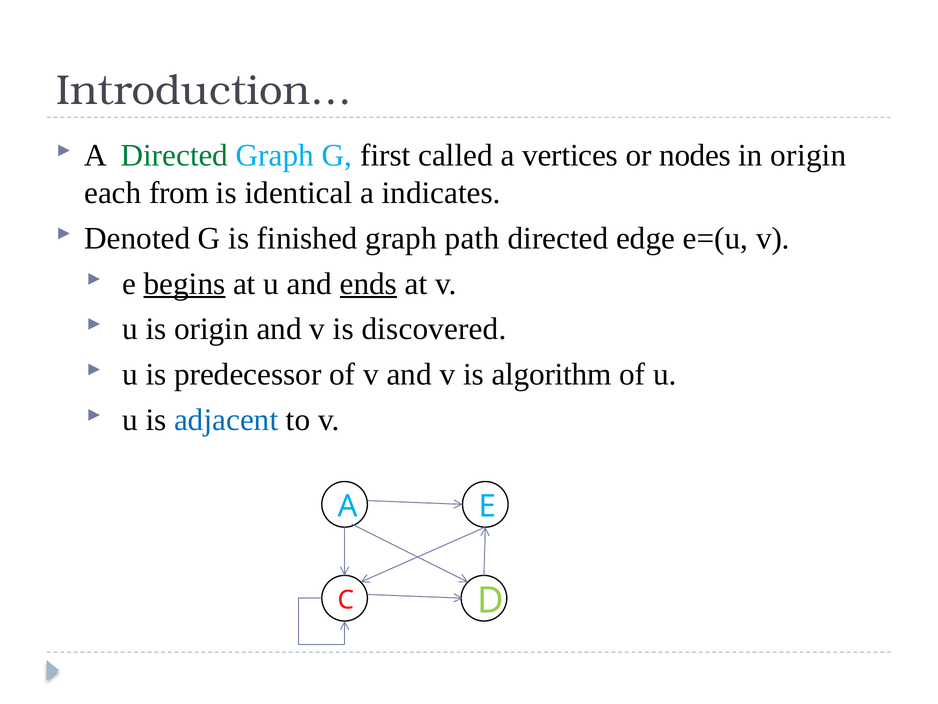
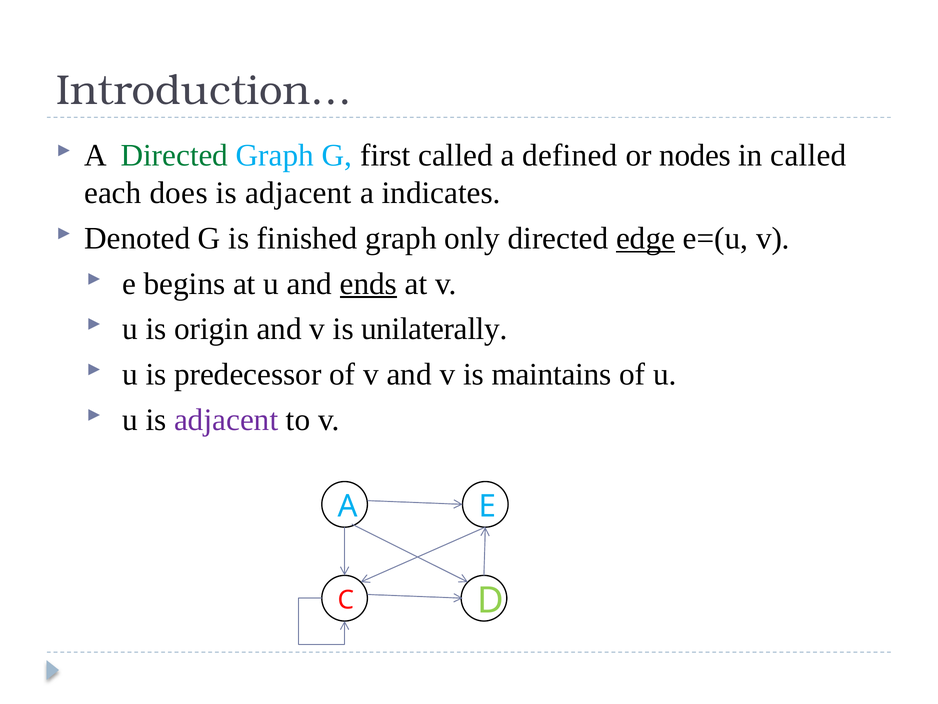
vertices: vertices -> defined (570, 155)
in origin: origin -> called (808, 155)
from: from -> does (179, 193)
identical: identical -> adjacent (298, 193)
path: path -> only (472, 238)
edge underline: none -> present (646, 238)
begins underline: present -> none (184, 283)
discovered: discovered -> unilaterally (434, 329)
algorithm: algorithm -> maintains (552, 374)
adjacent colour: blue -> purple (226, 420)
